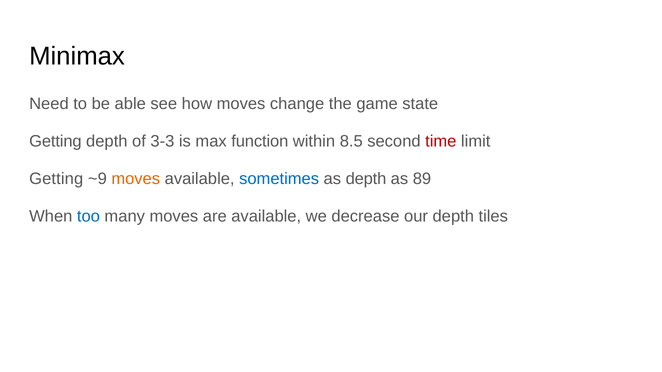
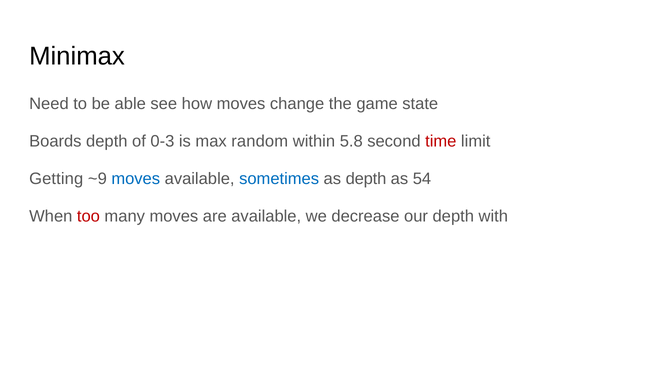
Getting: Getting -> Boards (55, 142)
3-3: 3-3 -> 0-3 (162, 142)
function: function -> random (260, 142)
8.5: 8.5 -> 5.8 (351, 142)
moves colour: orange -> blue (136, 179)
89: 89 -> 54 (422, 179)
too colour: blue -> red (88, 217)
tiles: tiles -> with (493, 217)
